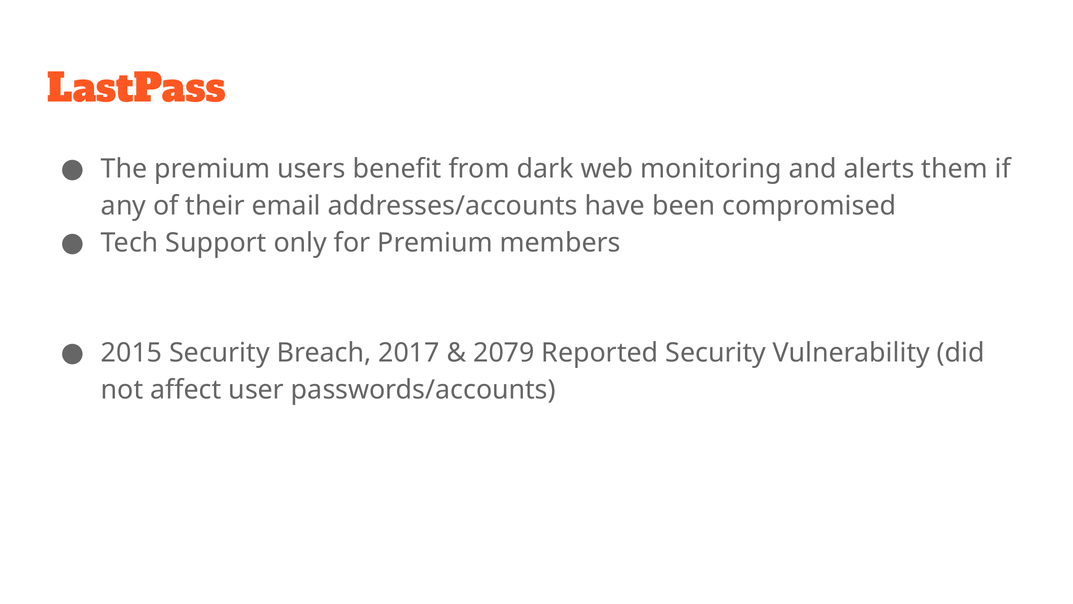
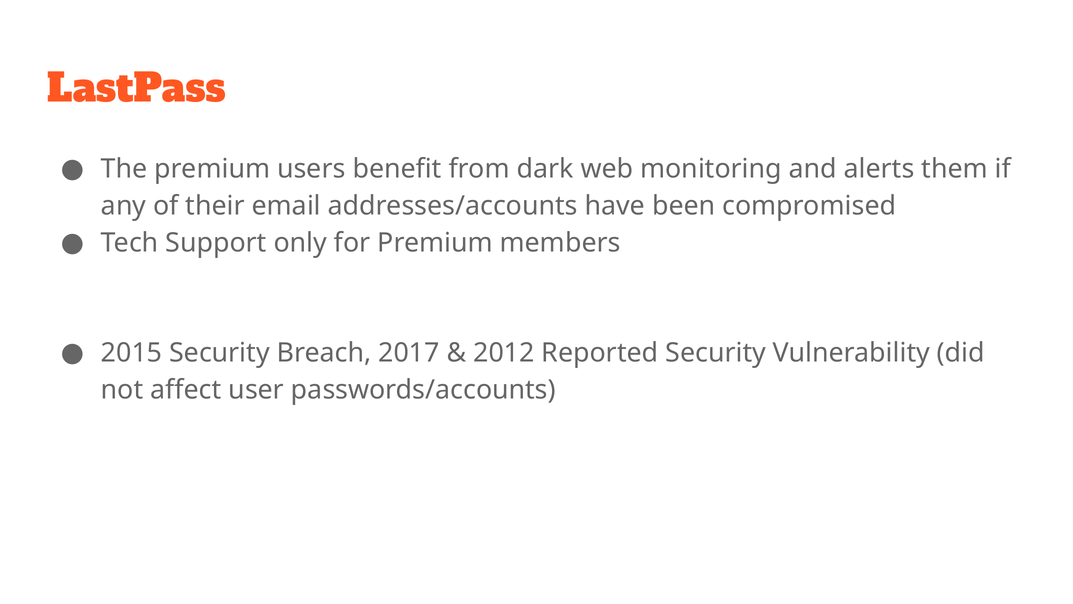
2079: 2079 -> 2012 (504, 353)
